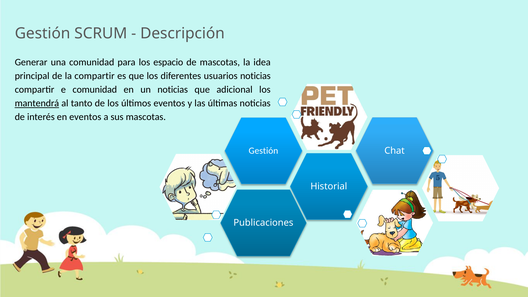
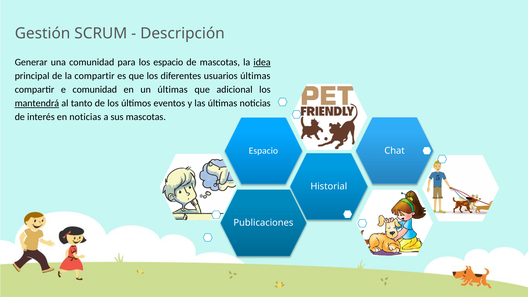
idea underline: none -> present (262, 62)
usuarios noticias: noticias -> últimas (255, 76)
un noticias: noticias -> últimas (173, 90)
en eventos: eventos -> noticias (85, 117)
Gestión: Gestión -> Espacio (263, 151)
